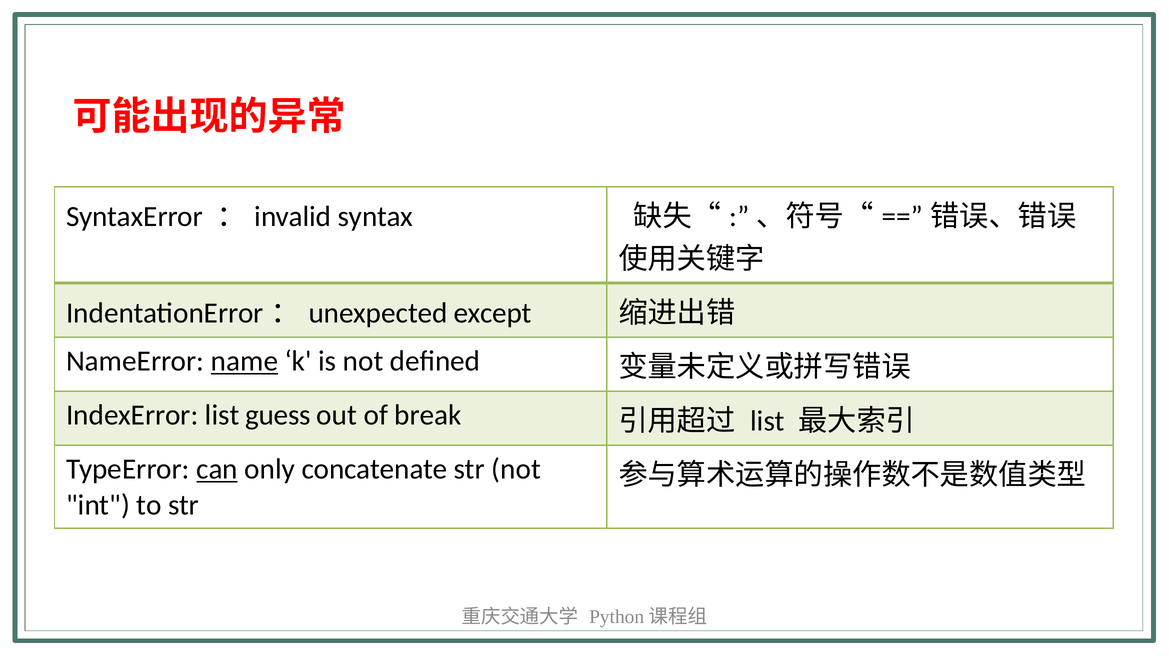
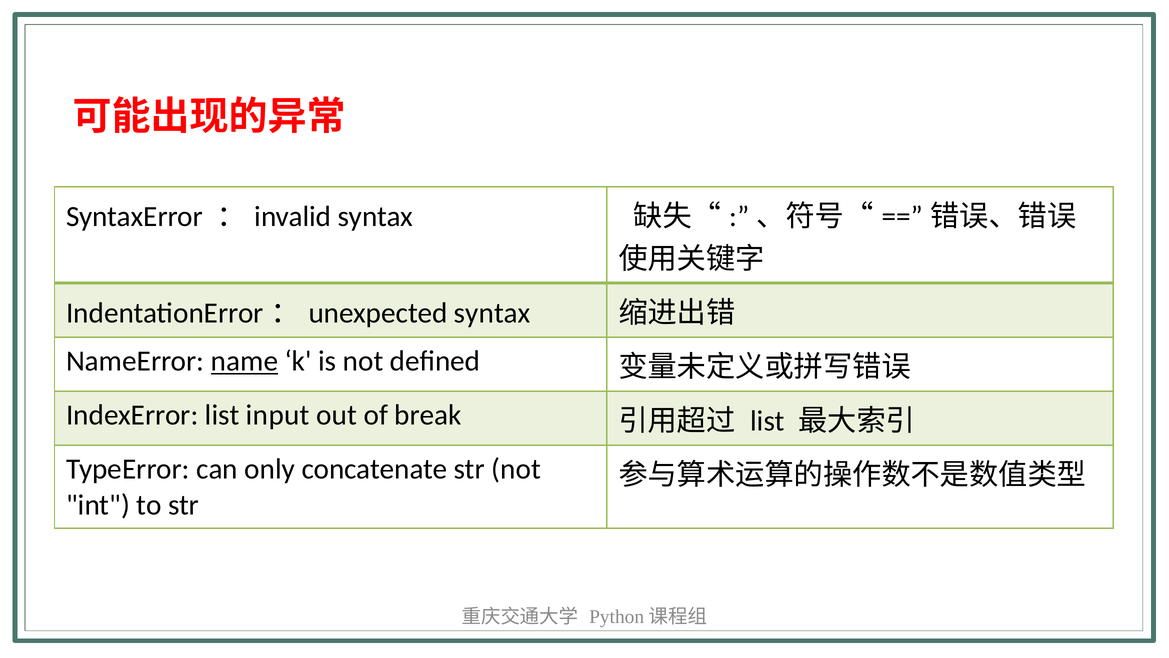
except: except -> syntax (492, 313)
guess: guess -> input (278, 415)
can underline: present -> none (217, 469)
